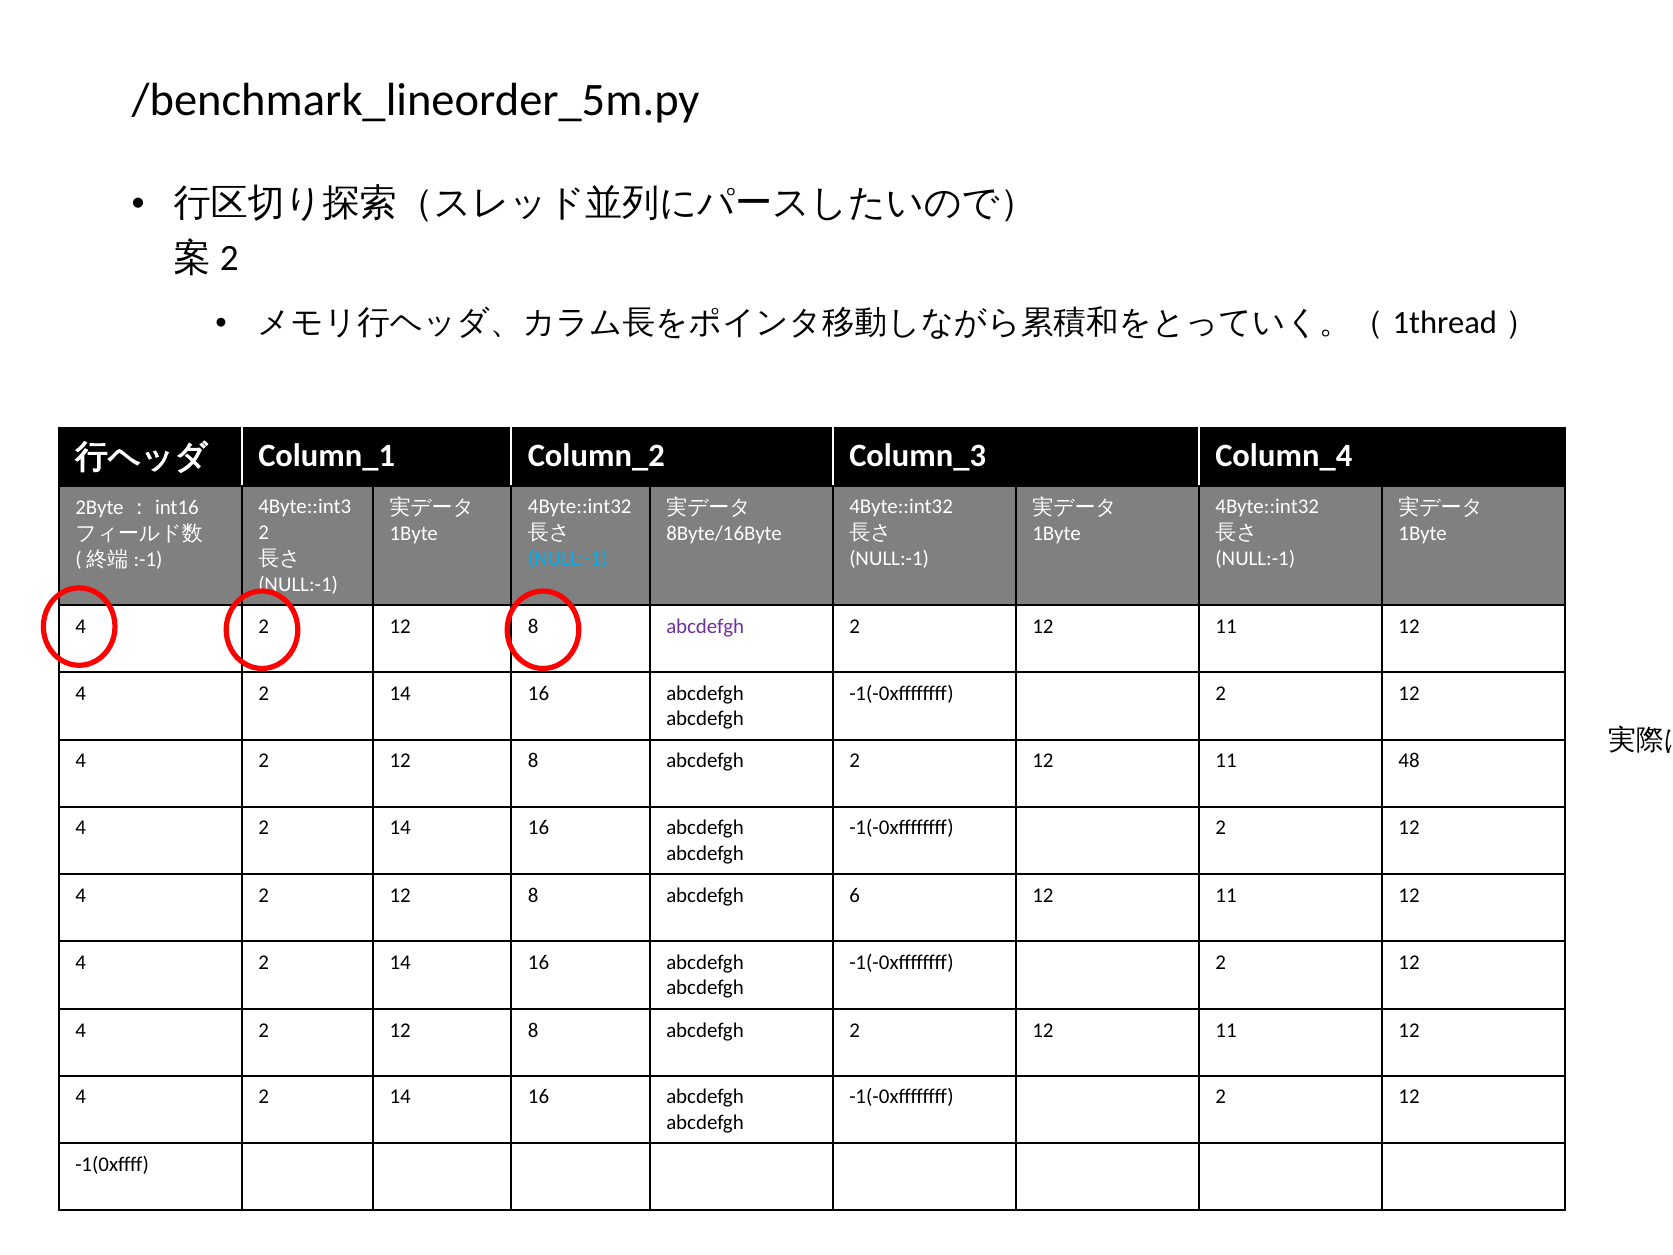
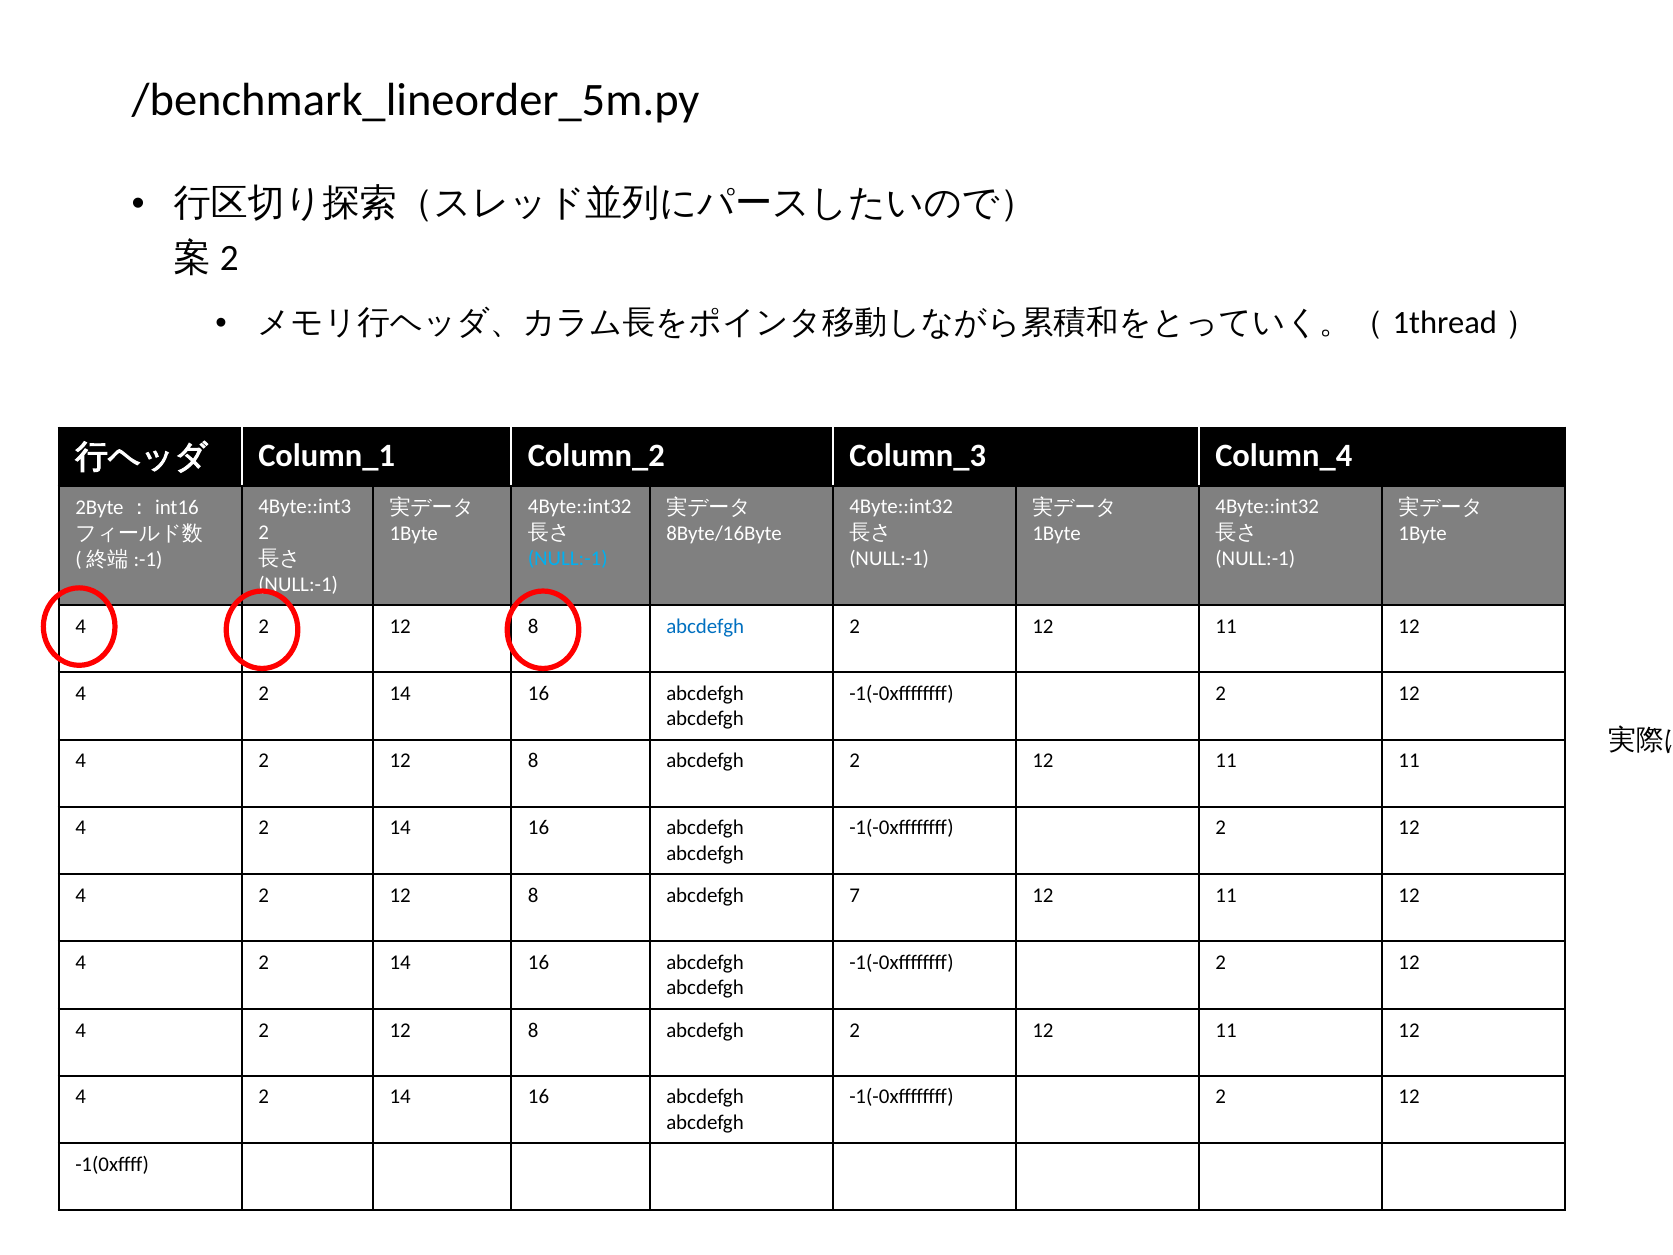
abcdefgh colour: purple -> blue (705, 626)
11 48: 48 -> 11 (1409, 761)
6: 6 -> 7 (855, 895)
